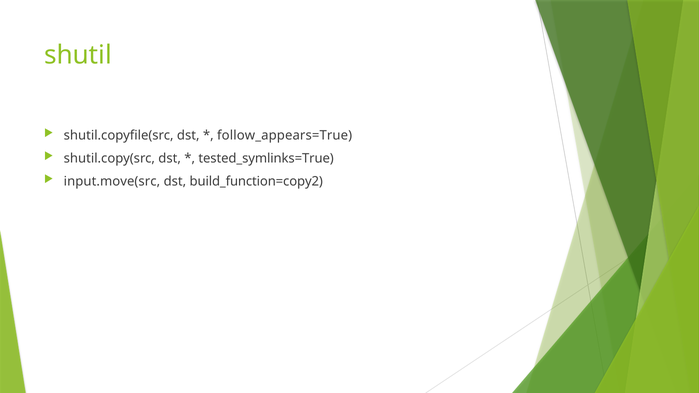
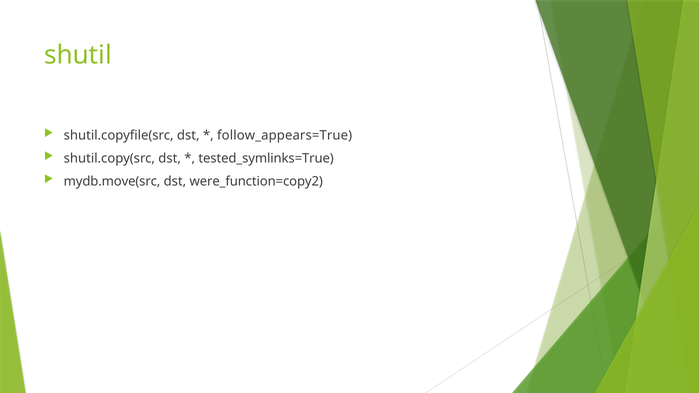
input.move(src: input.move(src -> mydb.move(src (112, 181)
build_function=copy2: build_function=copy2 -> were_function=copy2 (256, 181)
